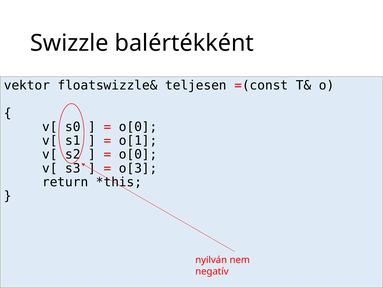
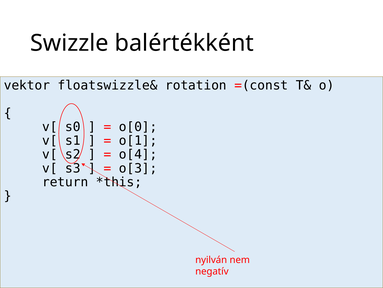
teljesen: teljesen -> rotation (196, 85)
o[0: o[0 -> o[4 (138, 154)
